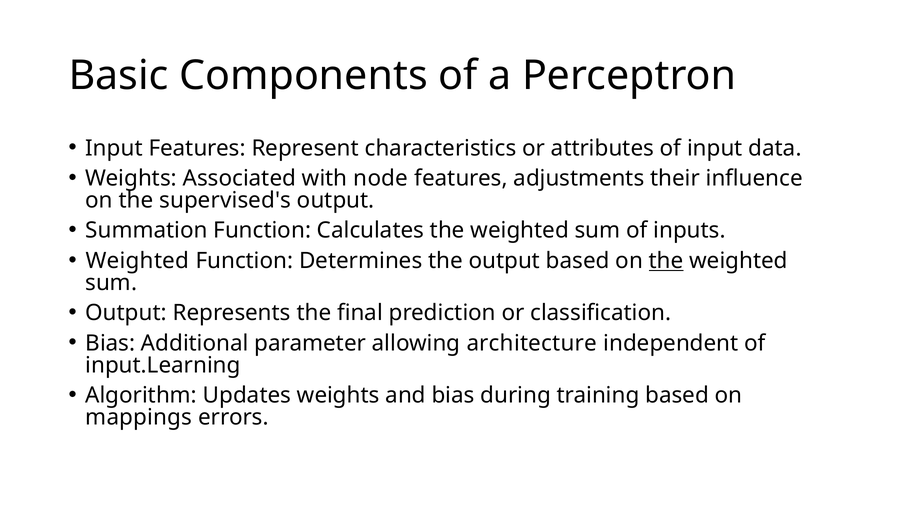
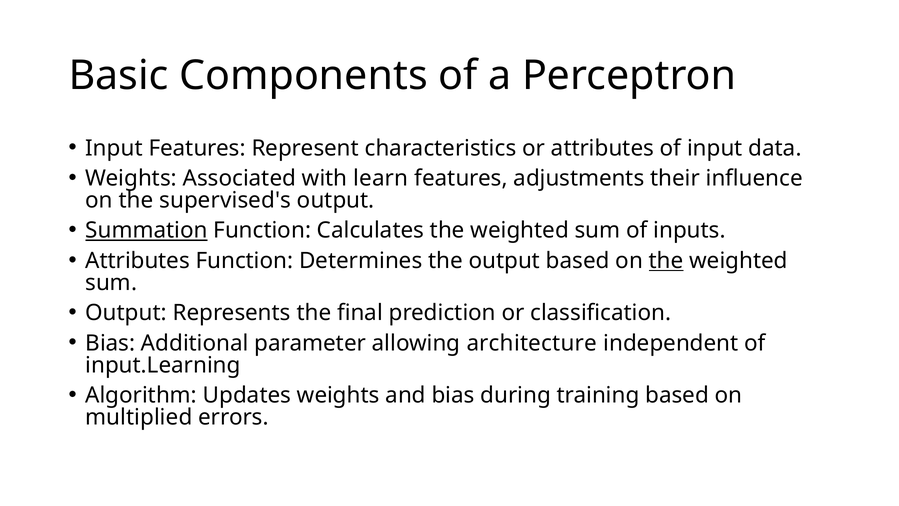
node: node -> learn (381, 178)
Summation underline: none -> present (147, 230)
Weighted: Weighted -> Attributes (138, 261)
mappings: mappings -> multiplied (139, 417)
